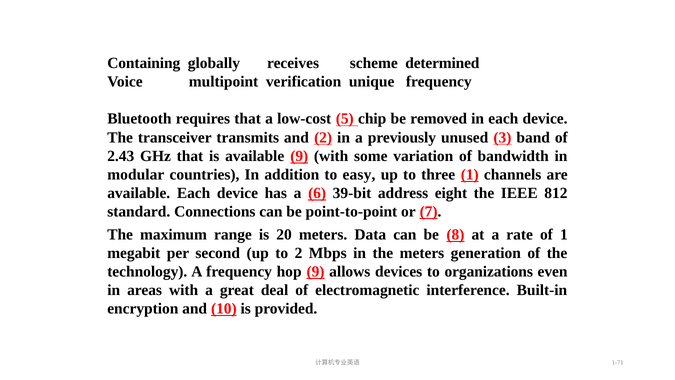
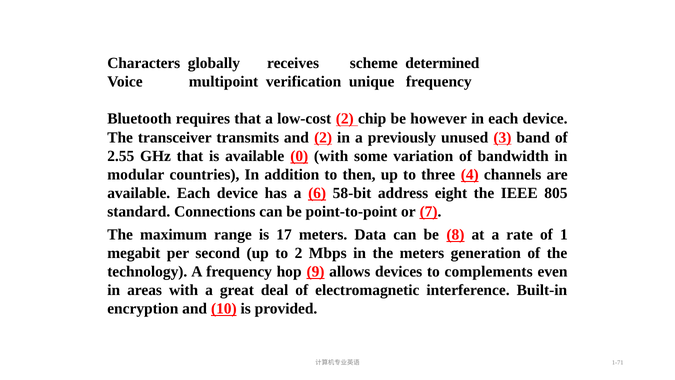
Containing: Containing -> Characters (144, 63)
low-cost 5: 5 -> 2 (345, 119)
removed: removed -> however (439, 119)
2.43: 2.43 -> 2.55 (121, 156)
available 9: 9 -> 0 (299, 156)
easy: easy -> then (359, 174)
three 1: 1 -> 4 (470, 174)
39-bit: 39-bit -> 58-bit (352, 193)
812: 812 -> 805 (556, 193)
20: 20 -> 17 (284, 234)
organizations: organizations -> complements (489, 271)
